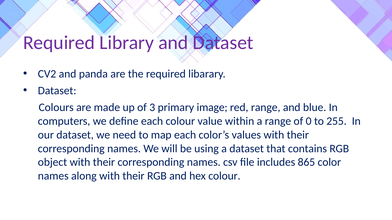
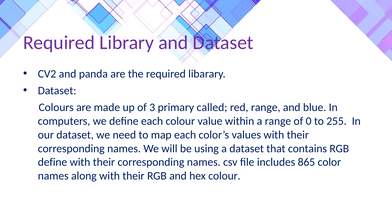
image: image -> called (212, 108)
object: object -> define (53, 163)
